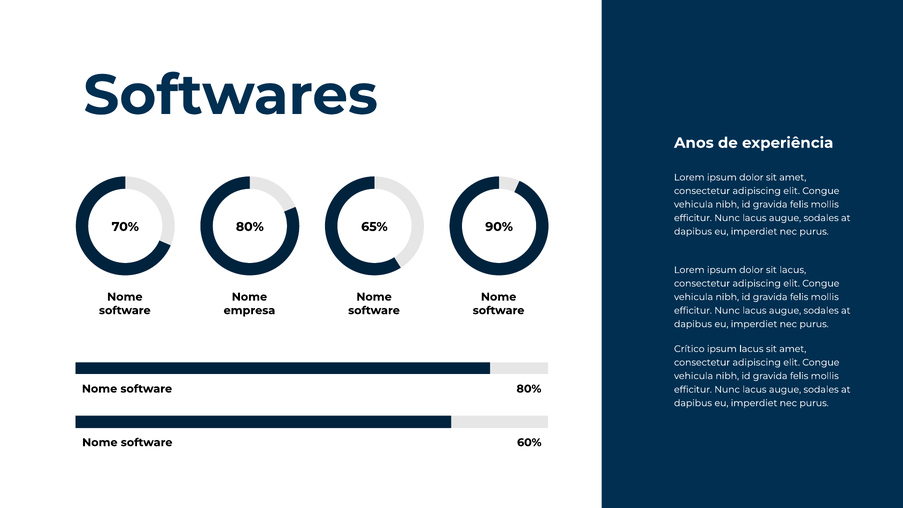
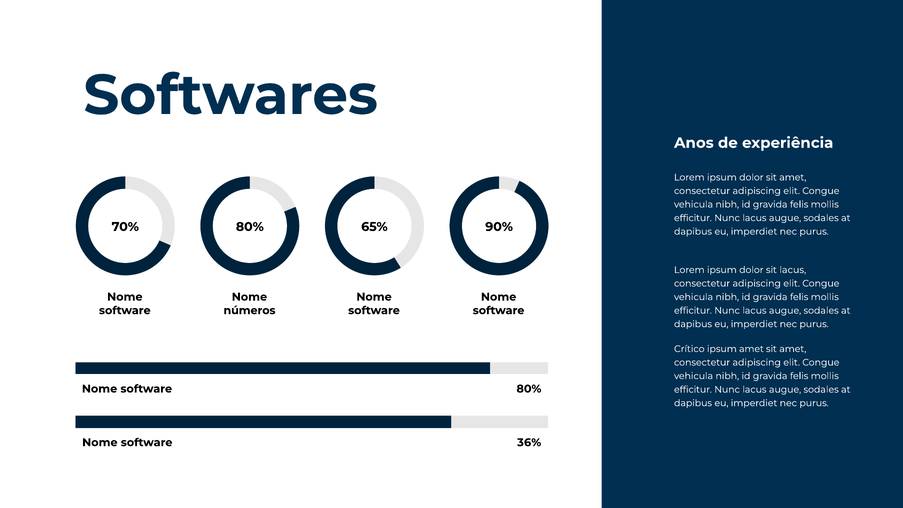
empresa: empresa -> números (249, 310)
ipsum lacus: lacus -> amet (751, 349)
60%: 60% -> 36% (529, 442)
